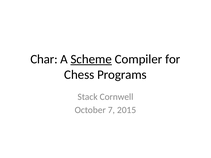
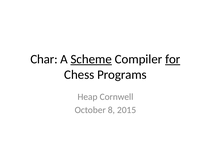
for underline: none -> present (173, 59)
Stack: Stack -> Heap (88, 97)
7: 7 -> 8 (111, 110)
